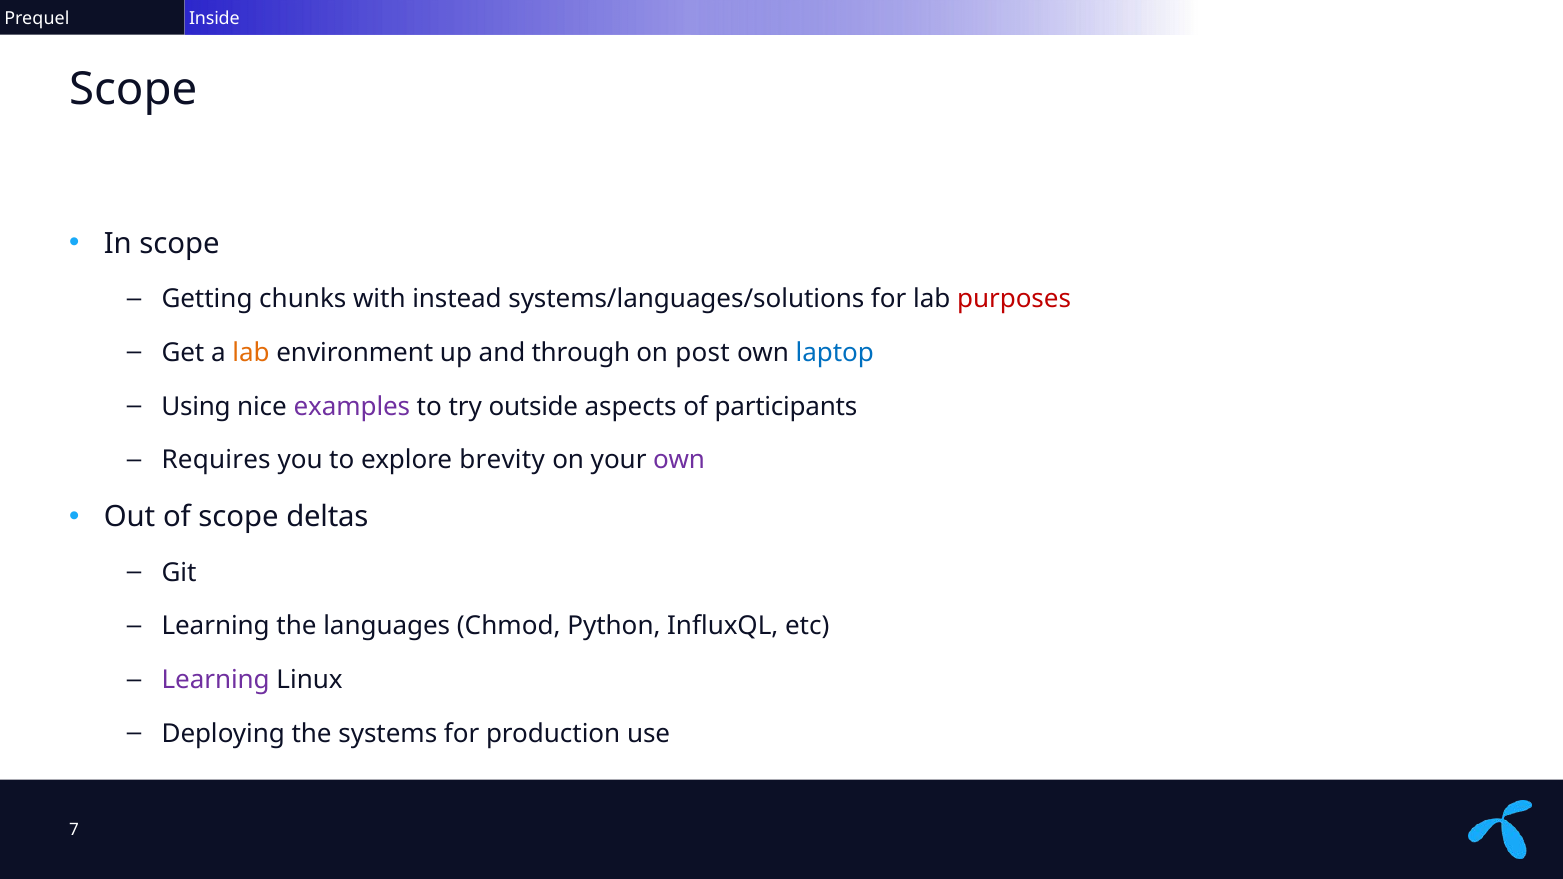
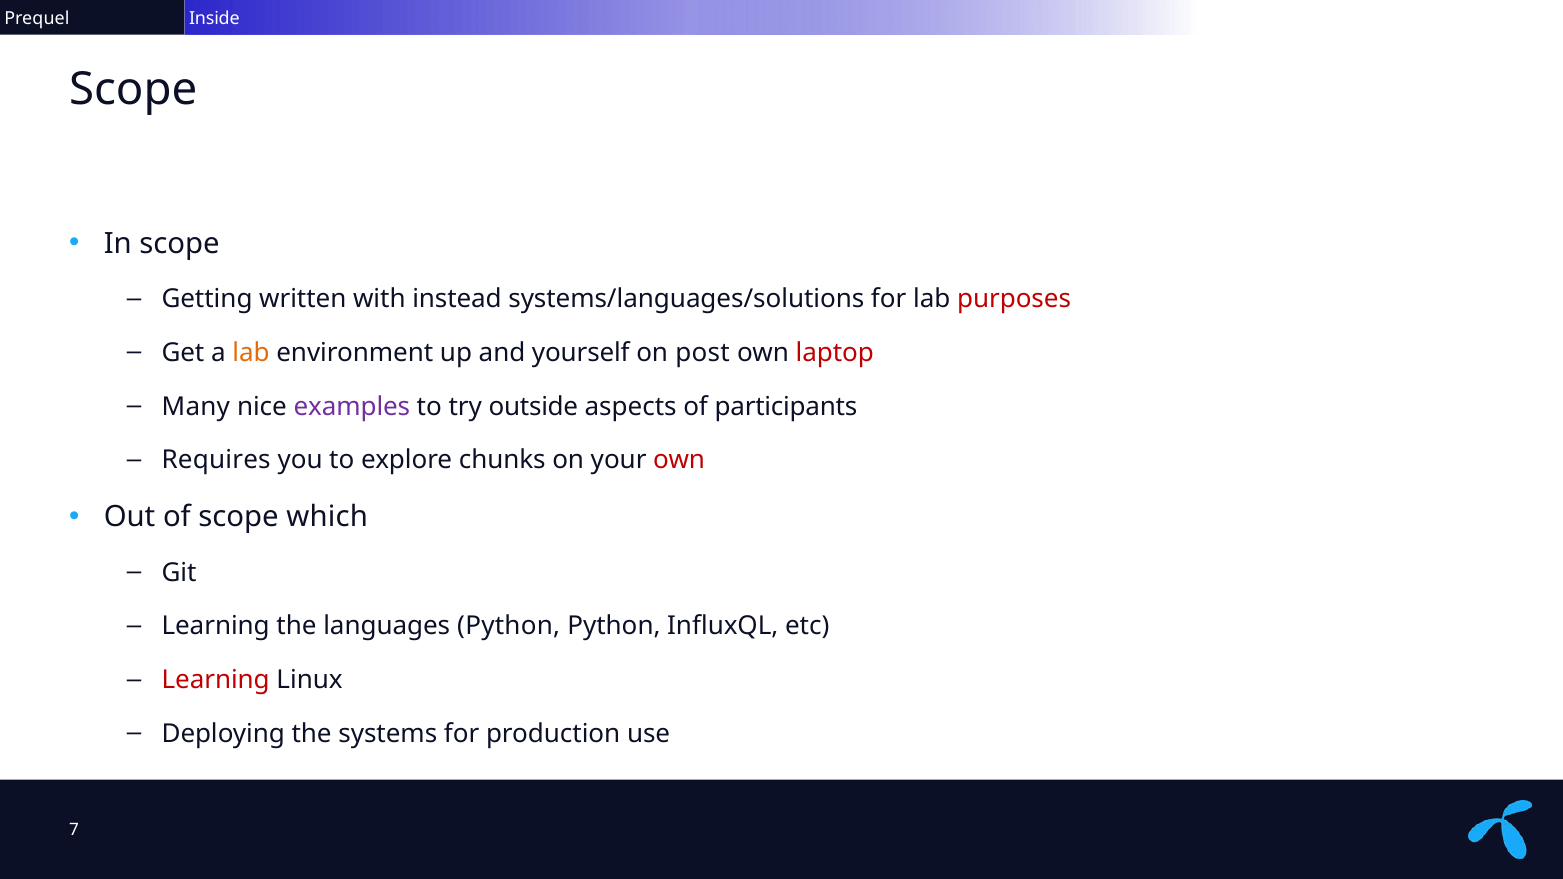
chunks: chunks -> written (303, 299)
through: through -> yourself (581, 353)
laptop colour: blue -> red (835, 353)
Using: Using -> Many (196, 407)
brevity: brevity -> chunks (502, 460)
own colour: purple -> red (679, 460)
deltas: deltas -> which (327, 517)
languages Chmod: Chmod -> Python (509, 626)
Learning colour: purple -> red (216, 680)
